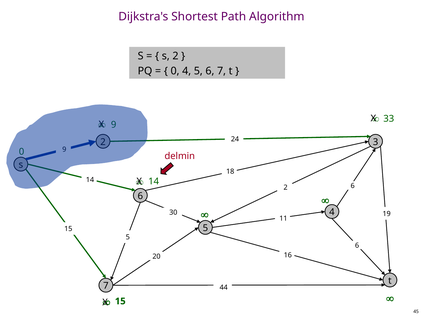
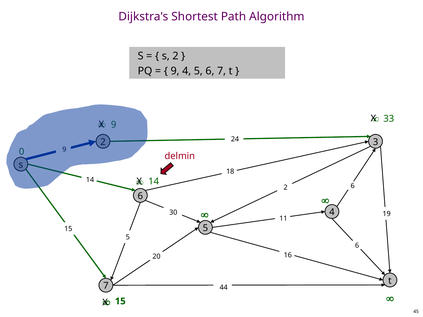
0: 0 -> 9 (175, 71)
